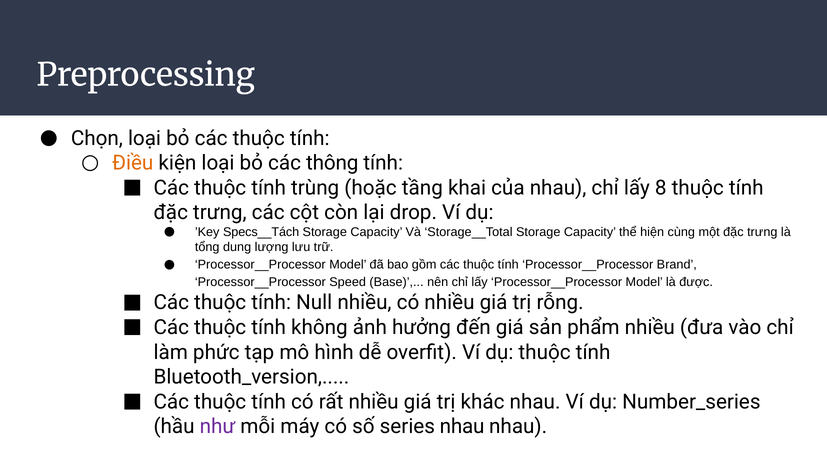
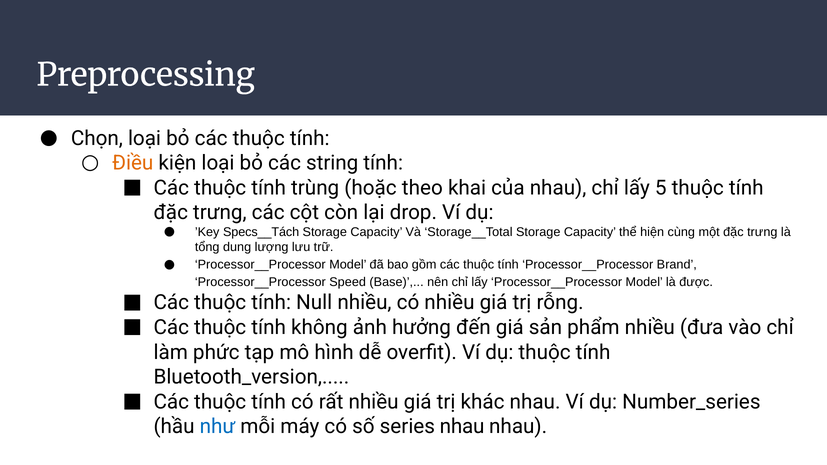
thông: thông -> string (332, 163)
tầng: tầng -> theo (422, 188)
8: 8 -> 5 (661, 188)
như colour: purple -> blue (217, 427)
